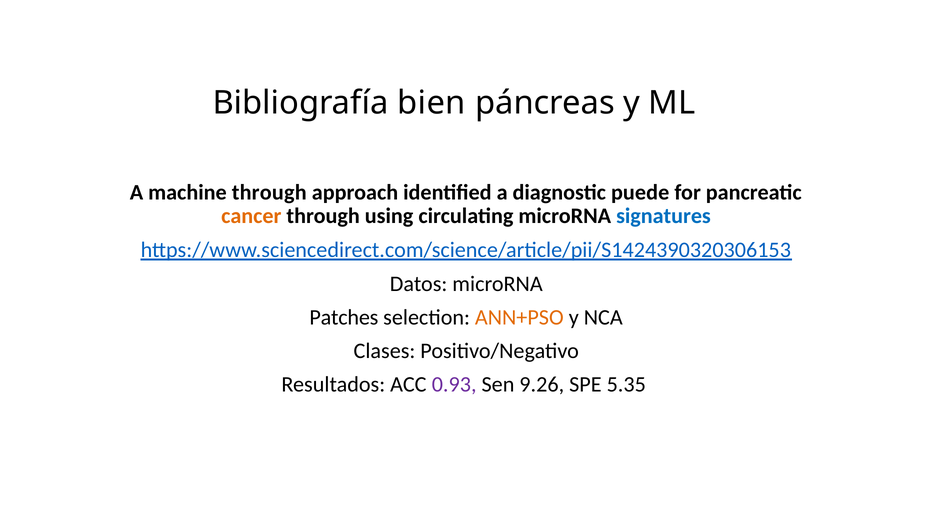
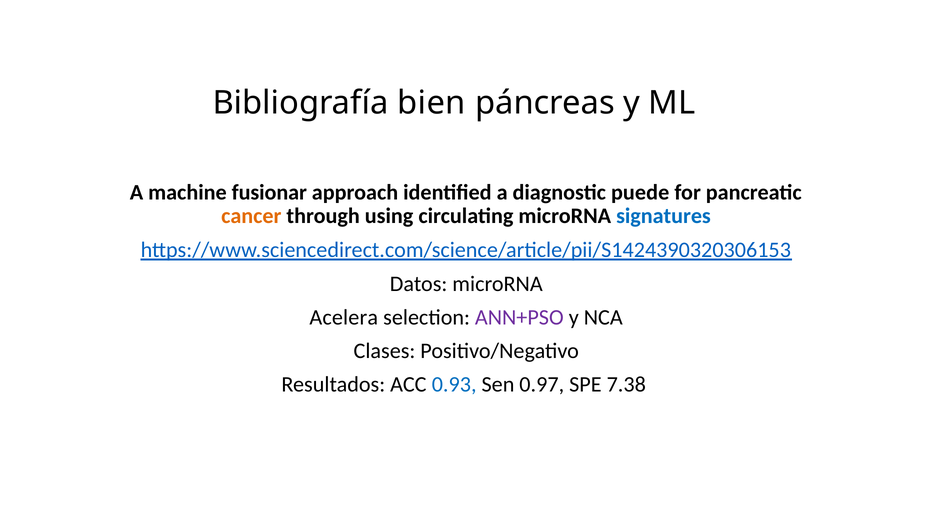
machine through: through -> fusionar (269, 192)
Patches: Patches -> Acelera (344, 318)
ANN+PSO colour: orange -> purple (519, 318)
0.93 colour: purple -> blue (454, 385)
9.26: 9.26 -> 0.97 (542, 385)
5.35: 5.35 -> 7.38 (626, 385)
